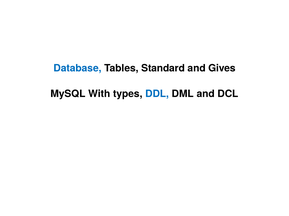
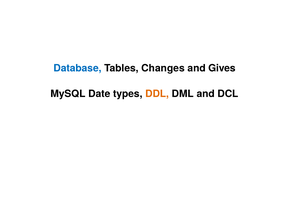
Standard: Standard -> Changes (163, 68)
With: With -> Date (99, 94)
DDL colour: blue -> orange (157, 94)
